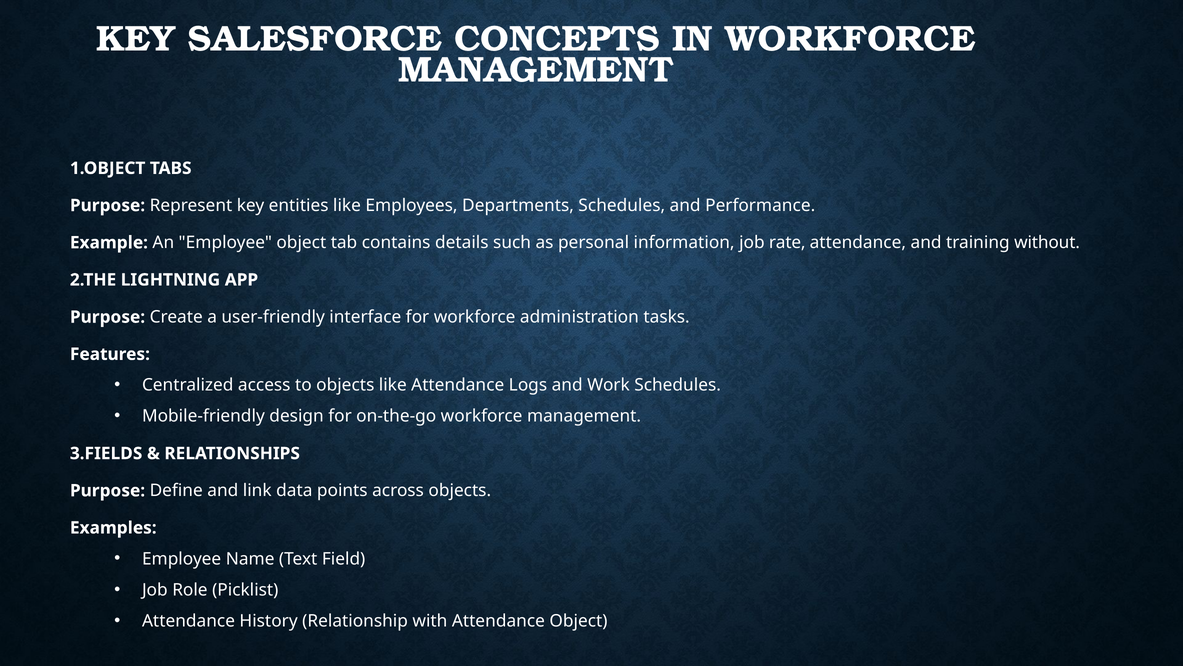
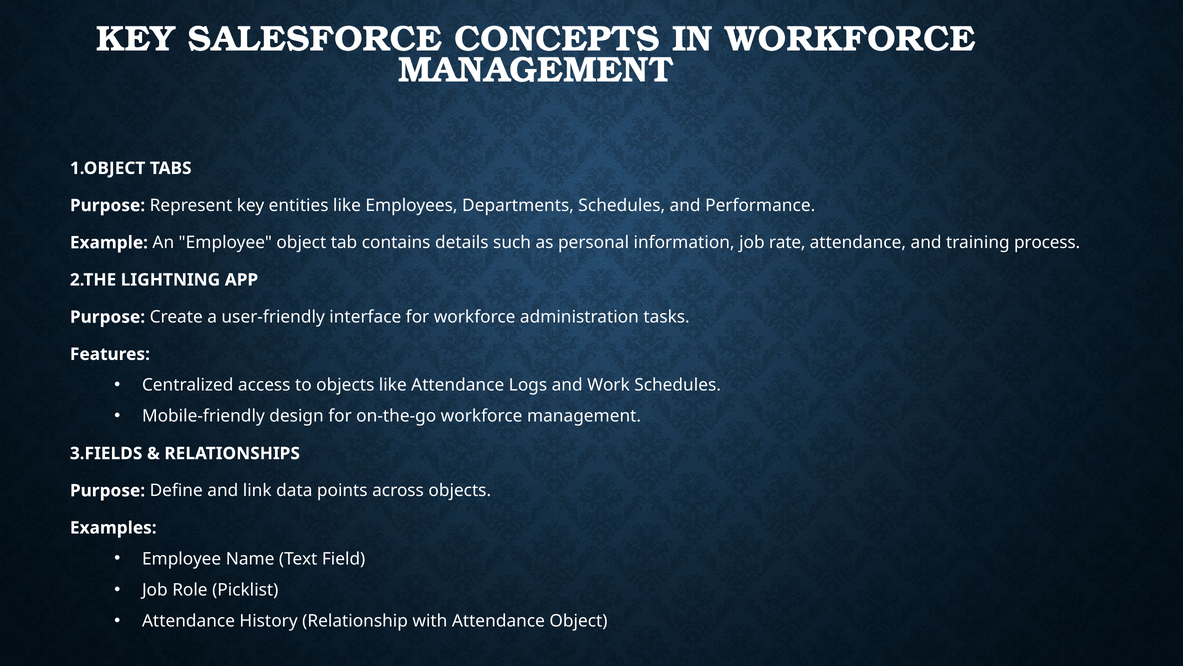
without: without -> process (1047, 242)
